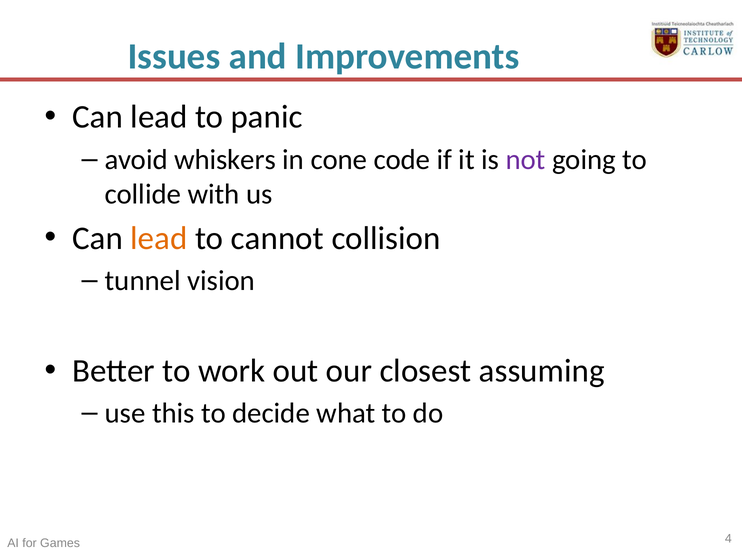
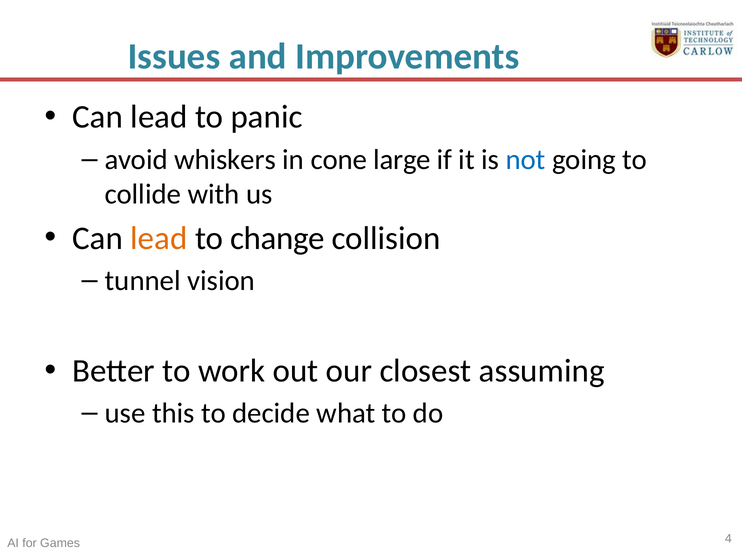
code: code -> large (402, 160)
not colour: purple -> blue (526, 160)
cannot: cannot -> change (278, 238)
